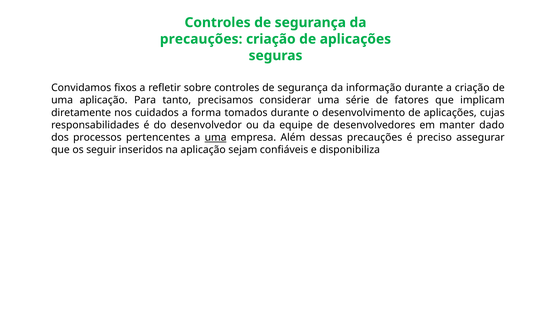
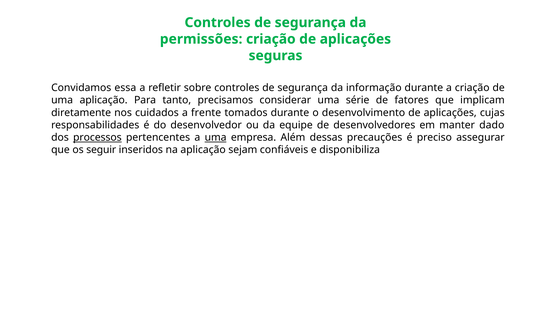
precauções: precauções -> permissões (201, 39)
fixos: fixos -> essa (125, 88)
forma: forma -> frente (206, 113)
processos underline: none -> present (97, 137)
